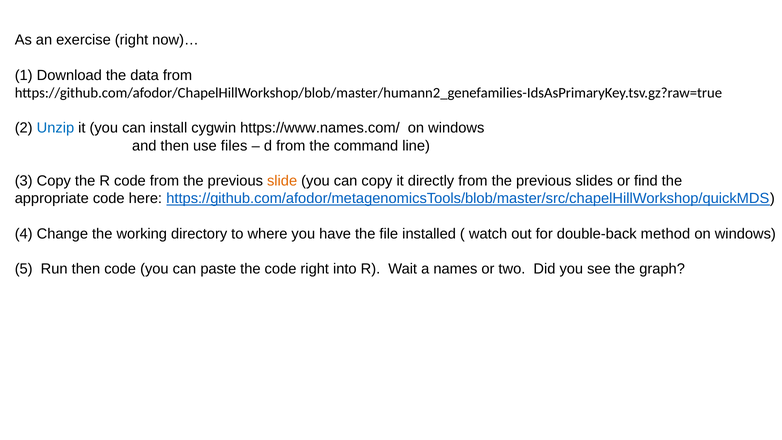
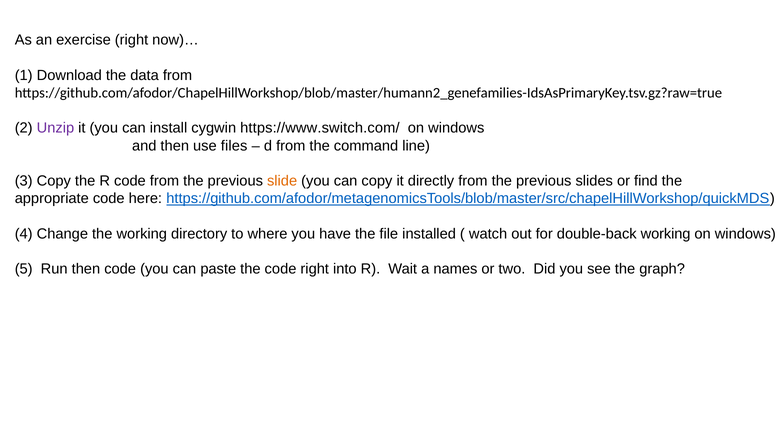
Unzip colour: blue -> purple (55, 128)
https://www.names.com/: https://www.names.com/ -> https://www.switch.com/ (320, 128)
double-back method: method -> working (666, 234)
